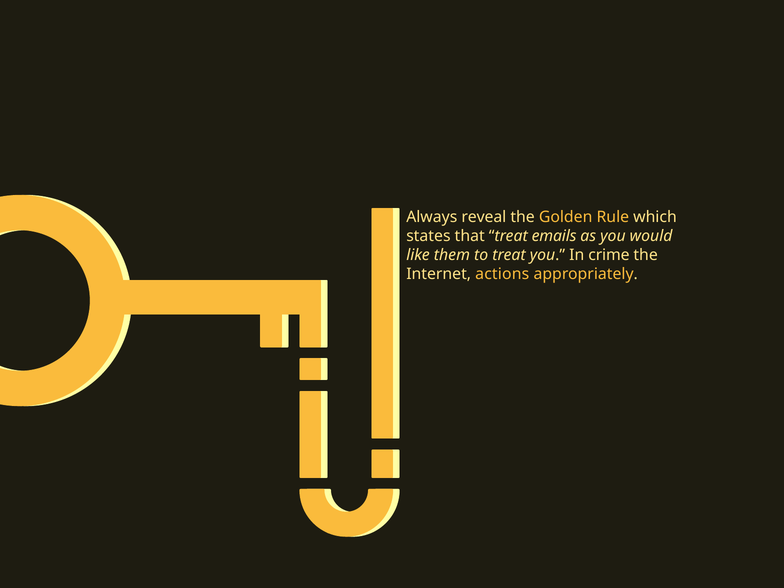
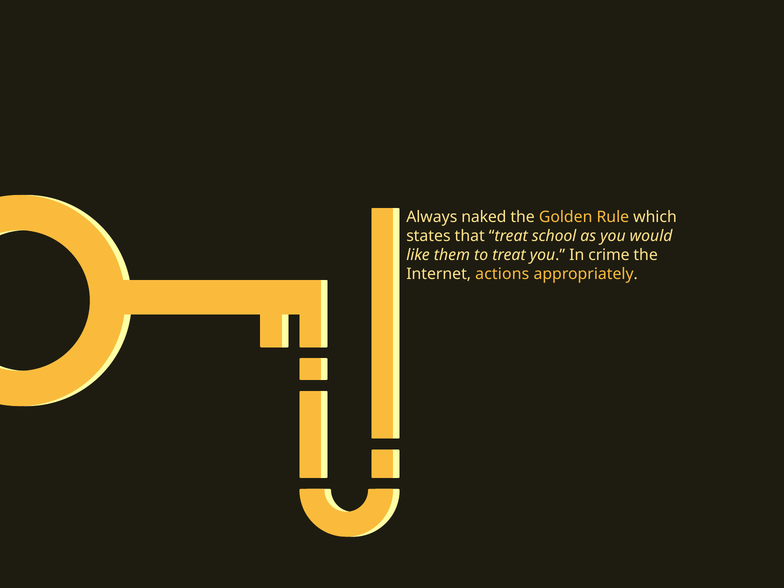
reveal: reveal -> naked (484, 217)
emails: emails -> school (554, 236)
